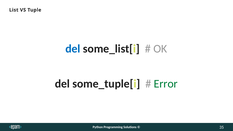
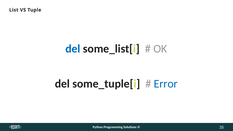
Error colour: green -> blue (166, 84)
